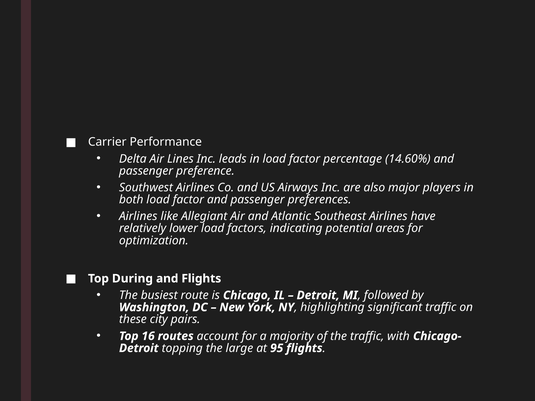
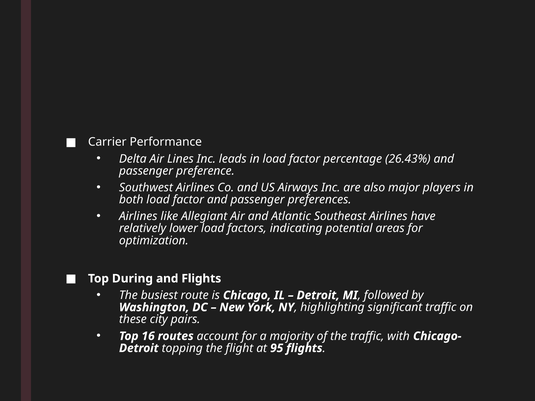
14.60%: 14.60% -> 26.43% (408, 159)
large: large -> flight (239, 348)
